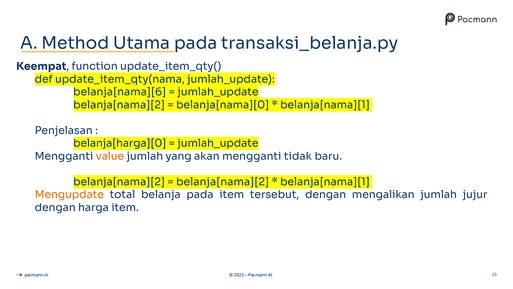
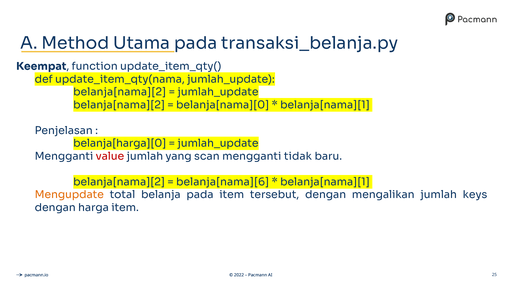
belanja[nama][6: belanja[nama][6 -> belanja[nama][2 (120, 92)
value colour: orange -> red (110, 156)
akan: akan -> scan (207, 156)
belanja[nama][2: belanja[nama][2 -> belanja[nama][6 (223, 182)
jujur: jujur -> keys (475, 194)
